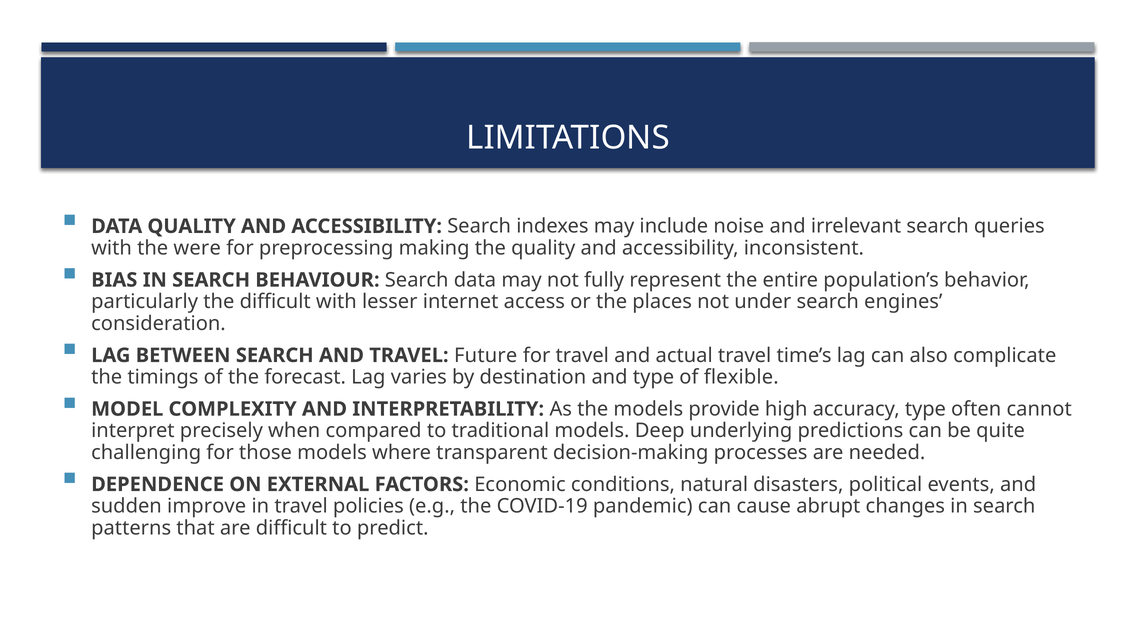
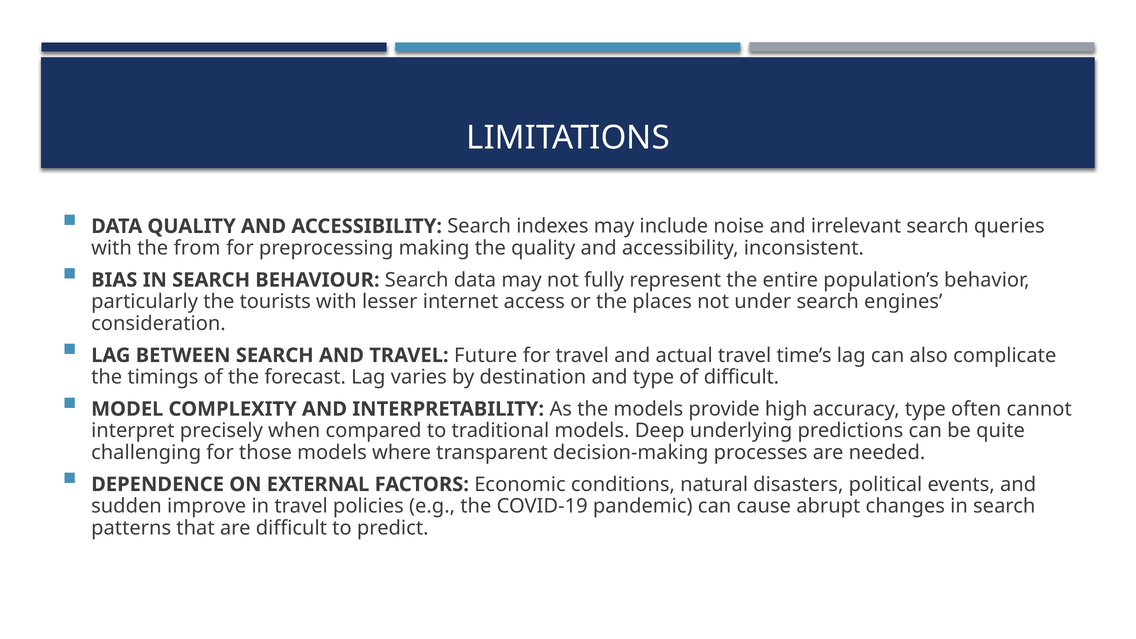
were: were -> from (197, 248)
the difficult: difficult -> tourists (275, 302)
of flexible: flexible -> difficult (741, 377)
